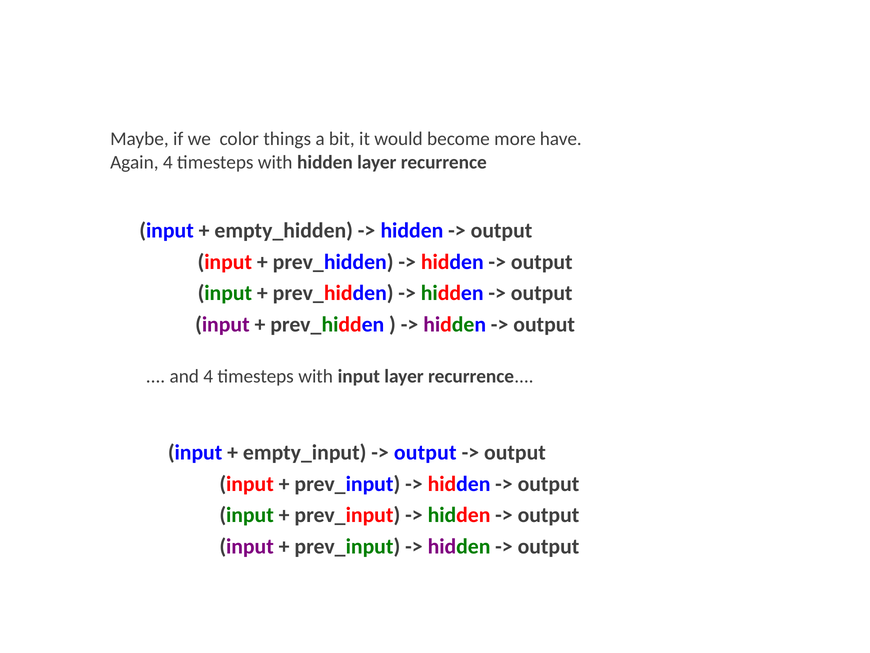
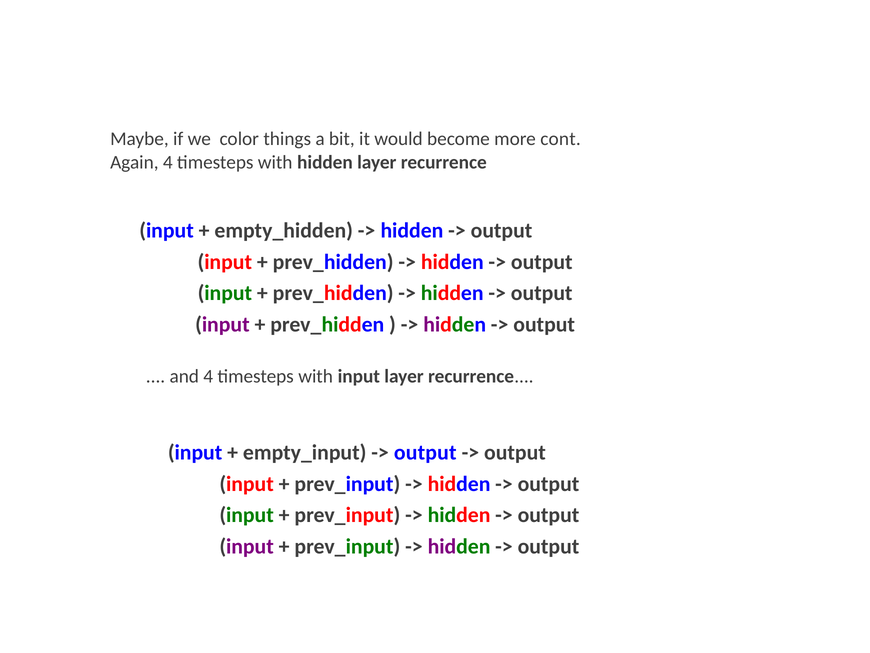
have: have -> cont (561, 139)
